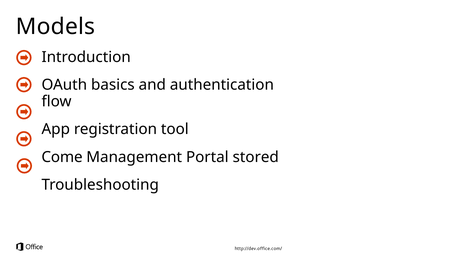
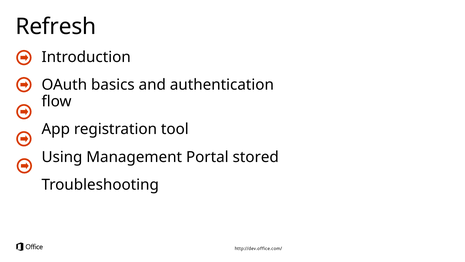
Models: Models -> Refresh (56, 27)
Come: Come -> Using (62, 157)
